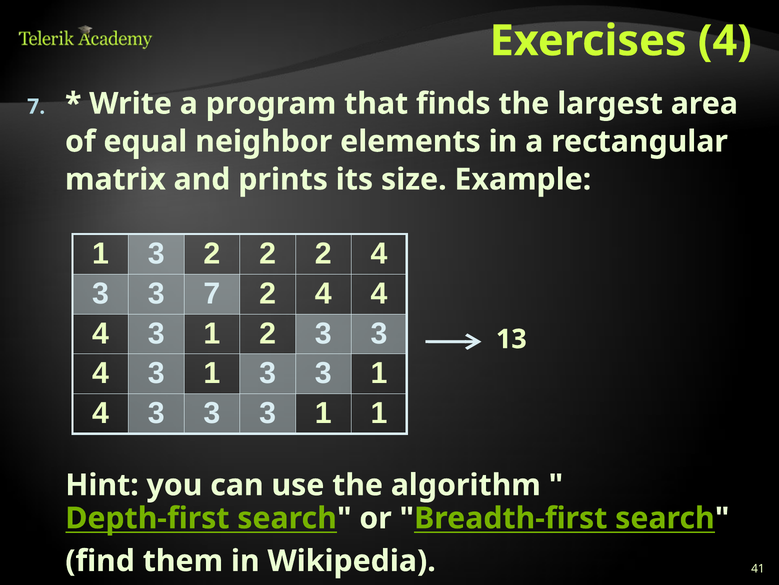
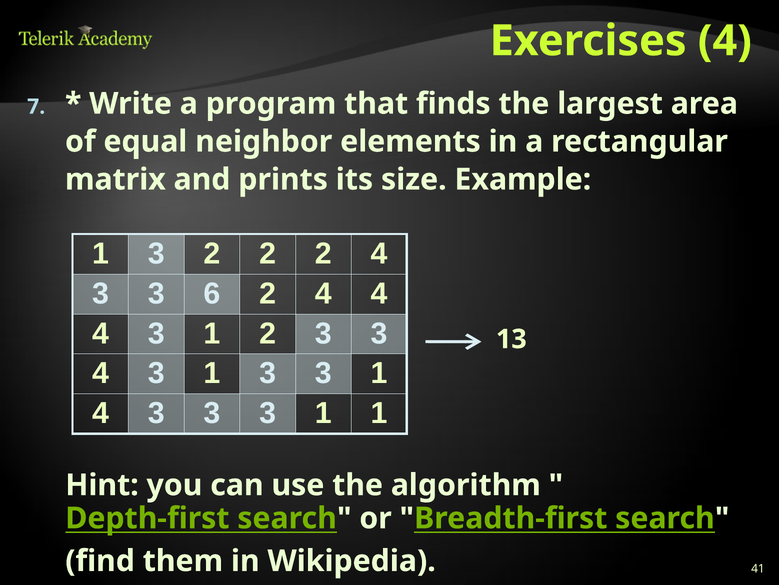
3 7: 7 -> 6 (212, 293)
